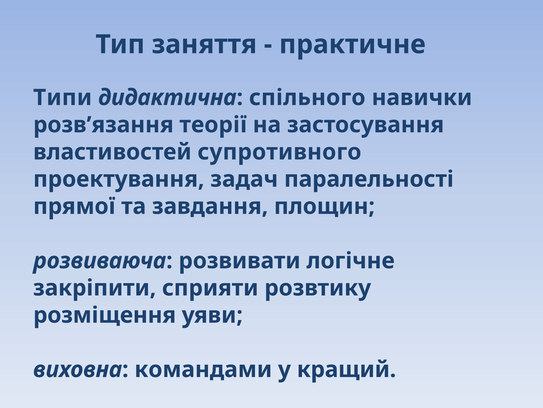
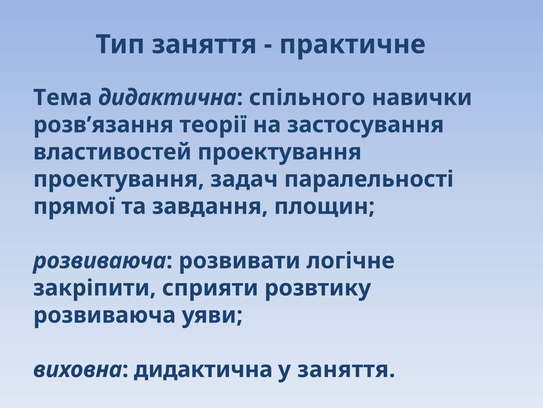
Типи: Типи -> Тема (63, 97)
властивостей супротивного: супротивного -> проектування (280, 152)
розміщення: розміщення -> розвиваюча (105, 315)
виховна командами: командами -> дидактична (203, 369)
у кращий: кращий -> заняття (346, 369)
